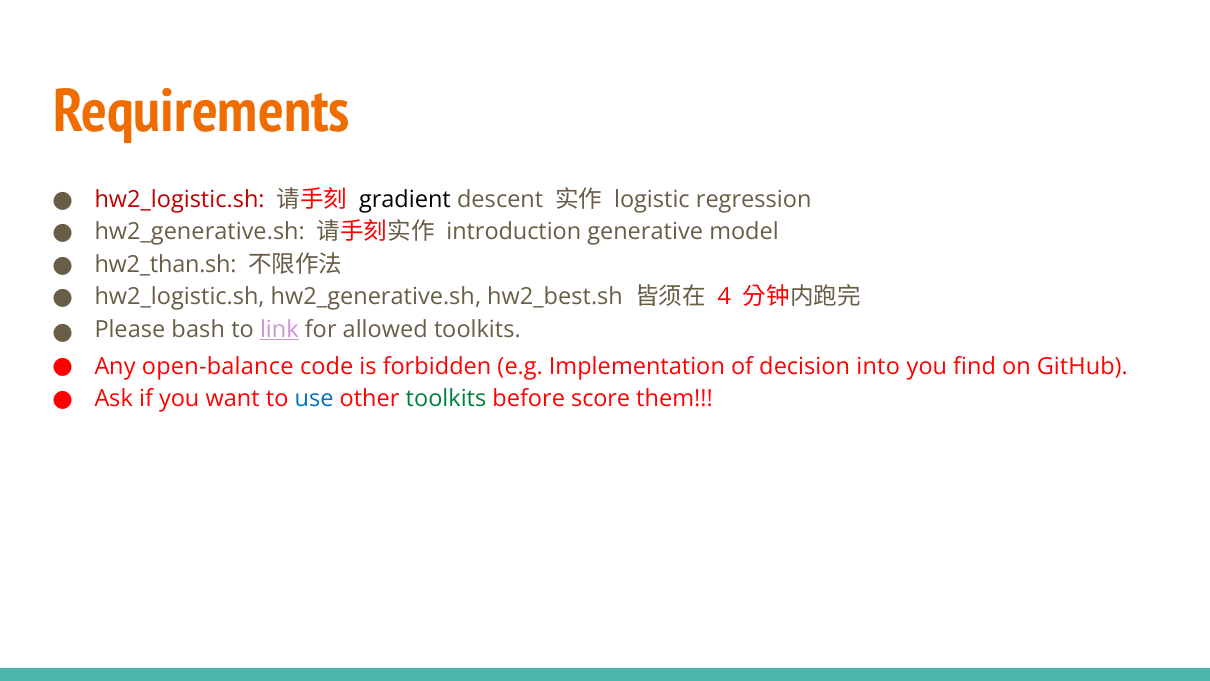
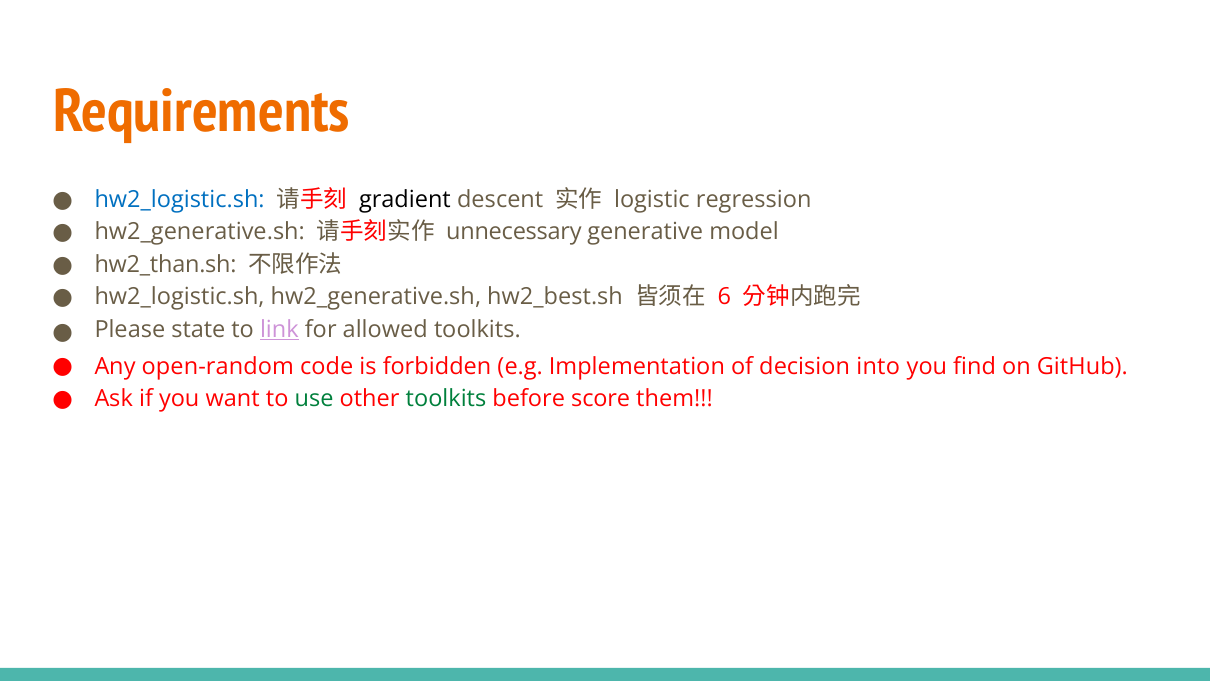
hw2_logistic.sh colour: red -> blue (180, 200)
introduction: introduction -> unnecessary (514, 232)
4: 4 -> 6 (724, 297)
bash: bash -> state (198, 330)
open-balance: open-balance -> open-random (218, 366)
use colour: blue -> green (314, 399)
